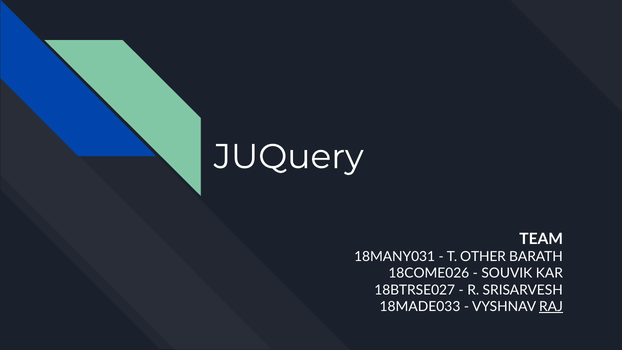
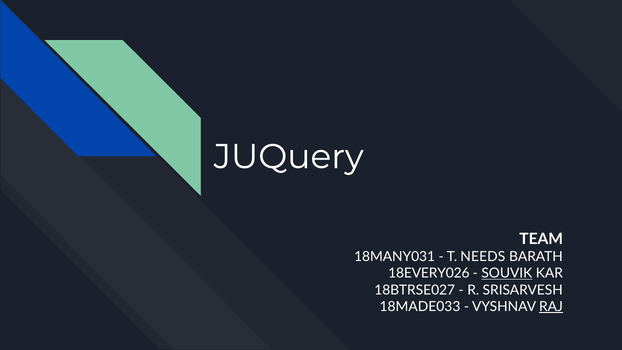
OTHER: OTHER -> NEEDS (483, 257)
18COME026: 18COME026 -> 18EVERY026 (429, 273)
SOUVIK underline: none -> present (507, 273)
